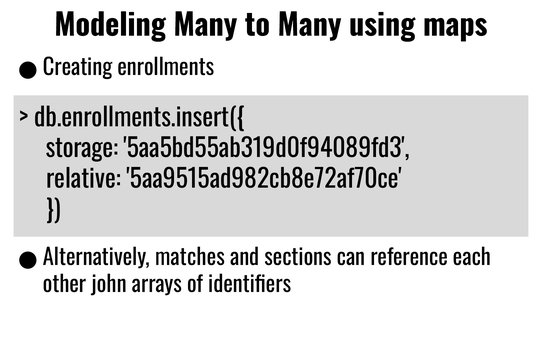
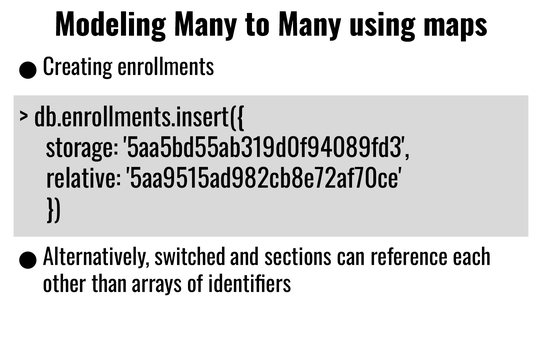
matches: matches -> switched (190, 257)
john: john -> than (109, 285)
